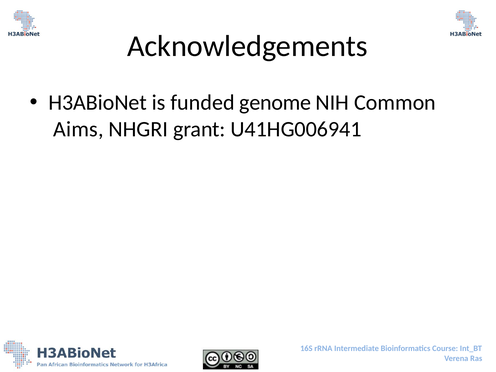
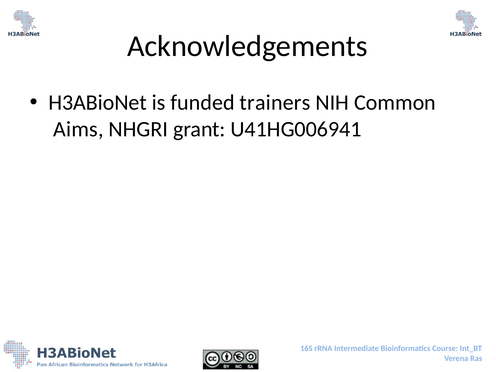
genome: genome -> trainers (275, 103)
